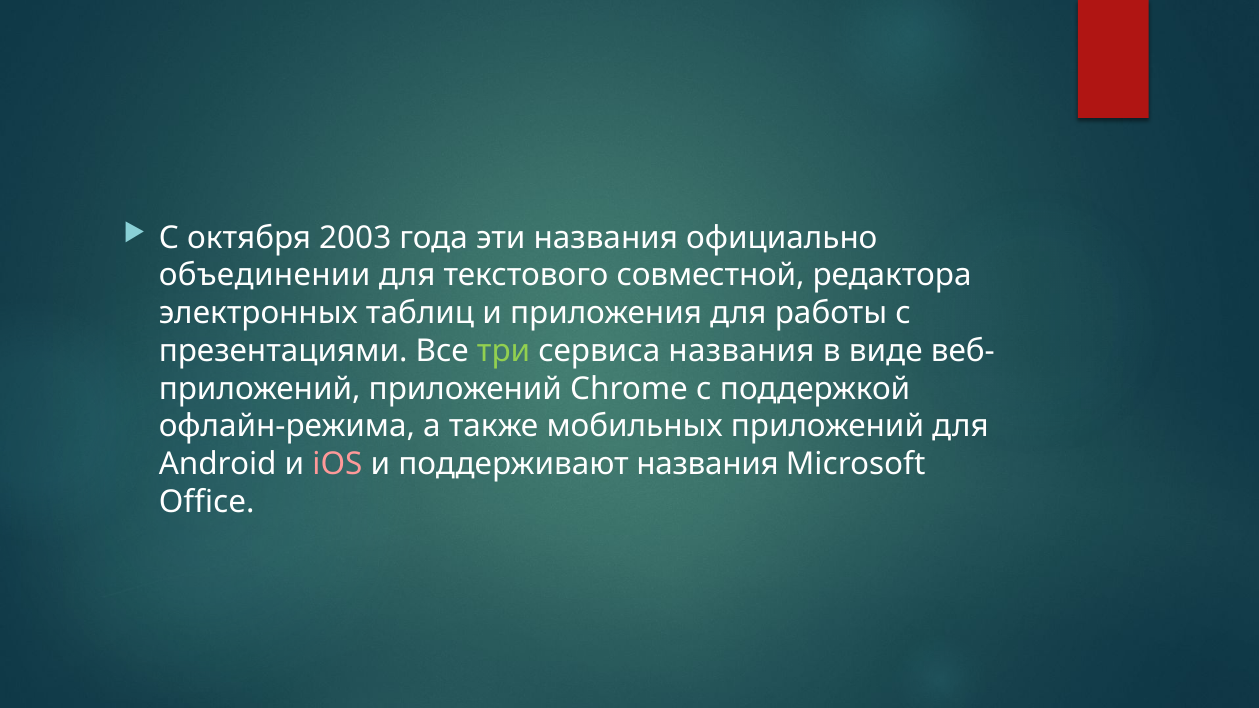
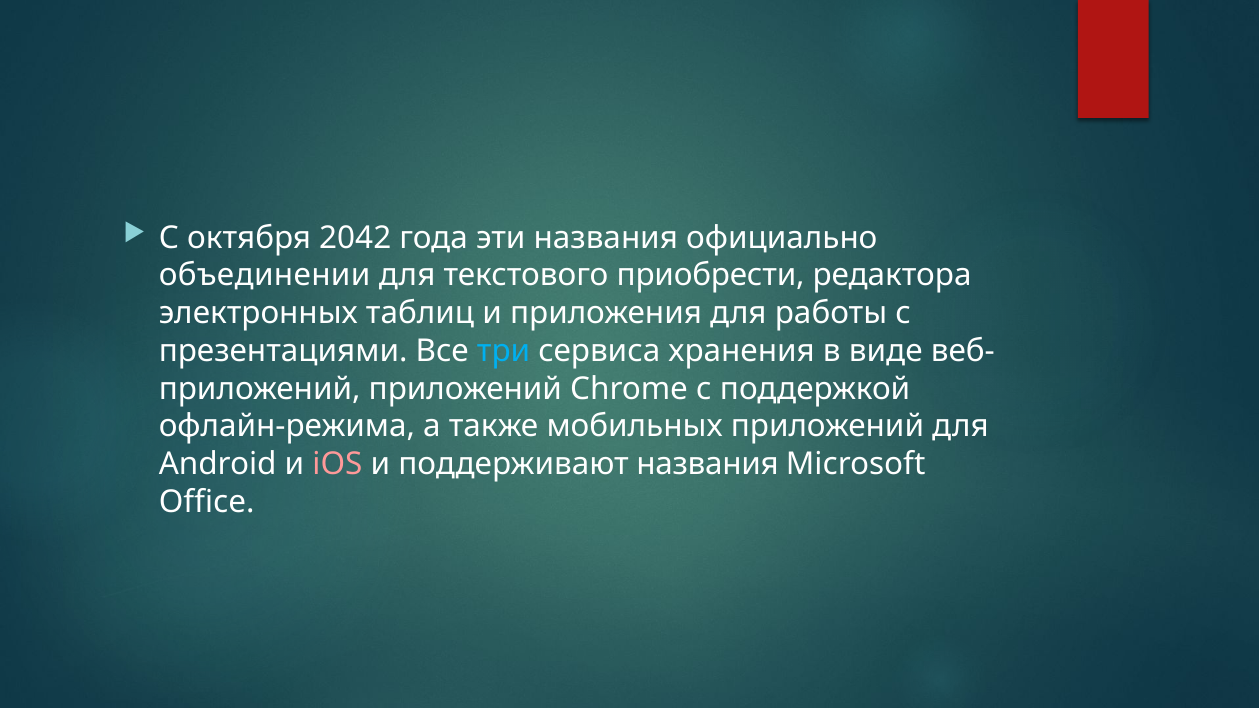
2003: 2003 -> 2042 (355, 238)
совместной: совместной -> приобрести (711, 276)
три colour: light green -> light blue (504, 351)
сервиса названия: названия -> хранения (742, 351)
